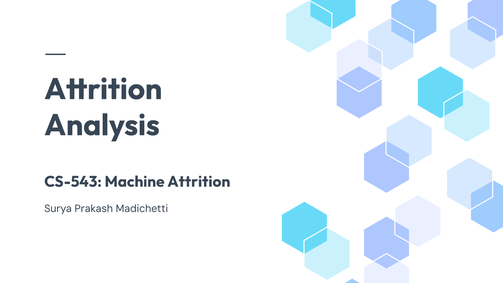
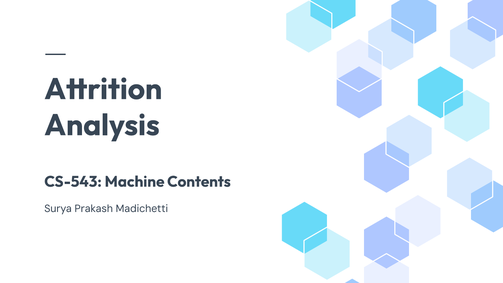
Machine Attrition: Attrition -> Contents (199, 182)
